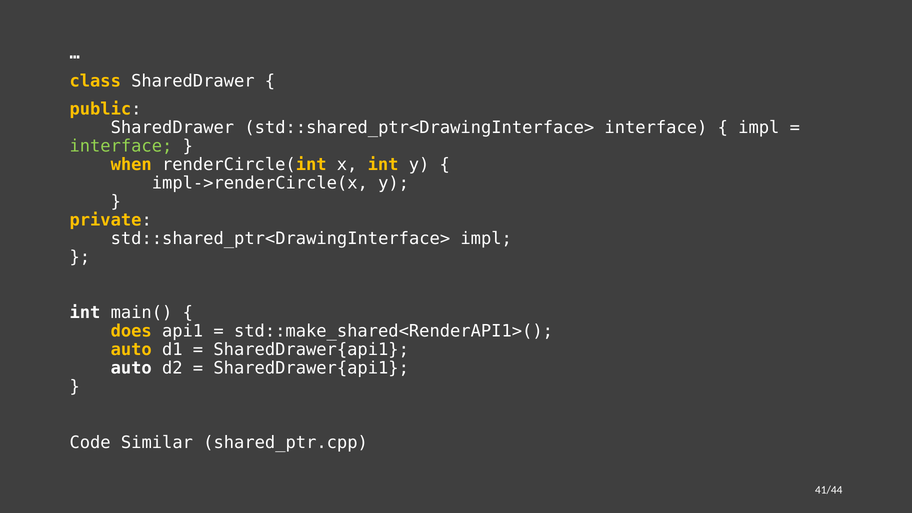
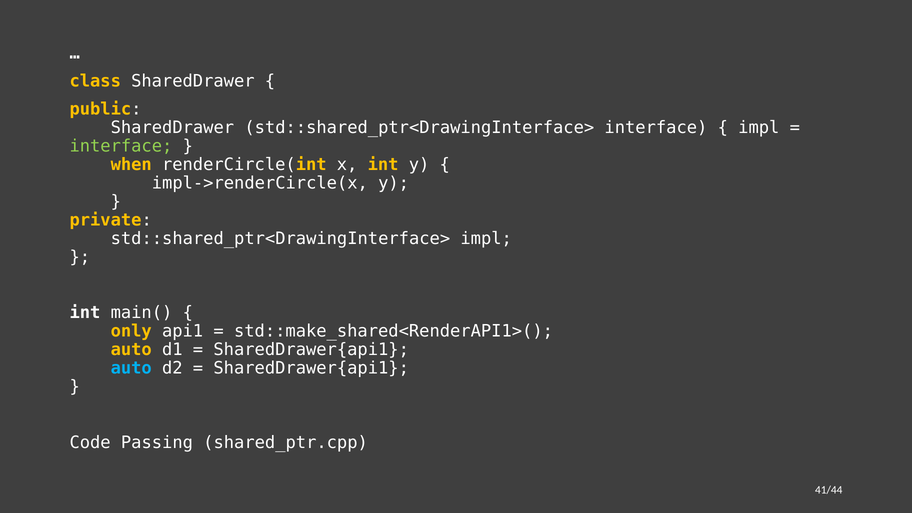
does: does -> only (131, 331)
auto colour: white -> light blue (131, 368)
Similar: Similar -> Passing (157, 443)
